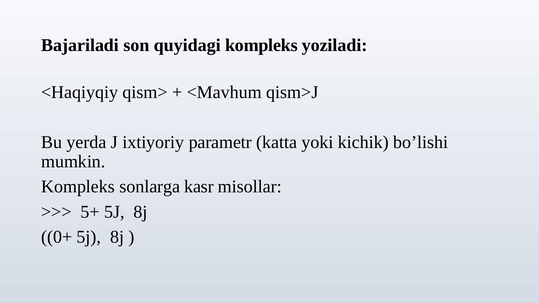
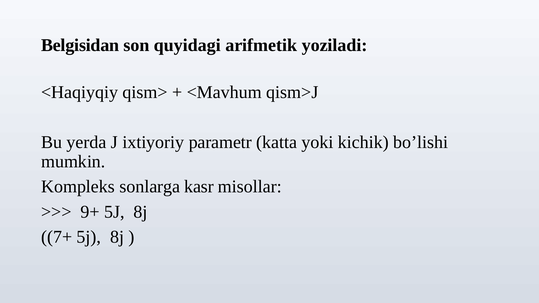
Bajariladi: Bajariladi -> Belgisidan (80, 45)
quyidagi kompleks: kompleks -> arifmetik (261, 45)
5+: 5+ -> 9+ (90, 212)
0+: 0+ -> 7+ (57, 237)
